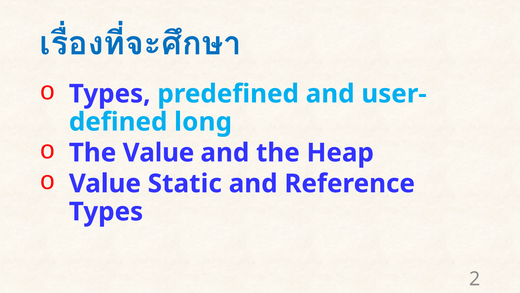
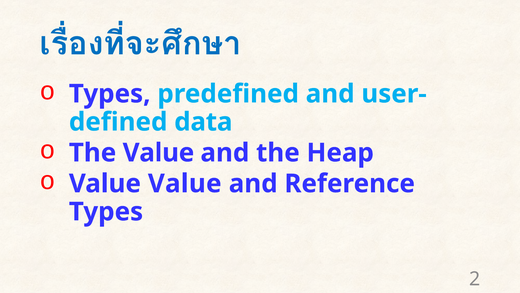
long: long -> data (203, 122)
Value Static: Static -> Value (185, 183)
